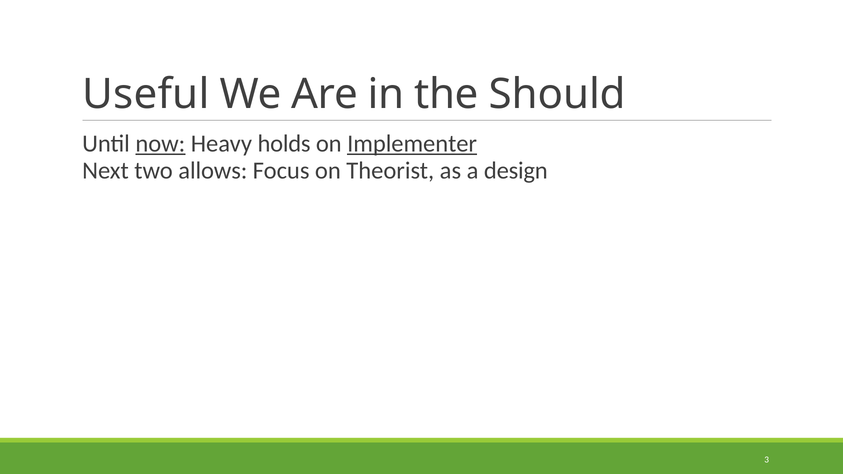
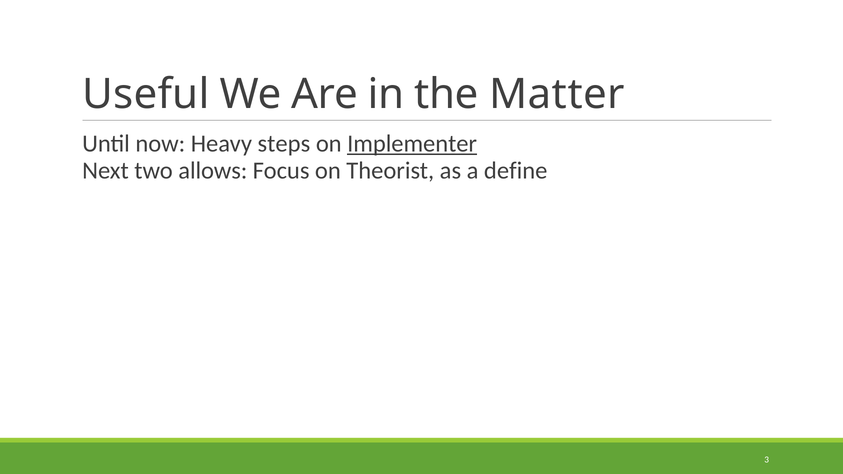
Should: Should -> Matter (557, 94)
now underline: present -> none (160, 144)
holds: holds -> steps (284, 144)
design: design -> define (516, 170)
